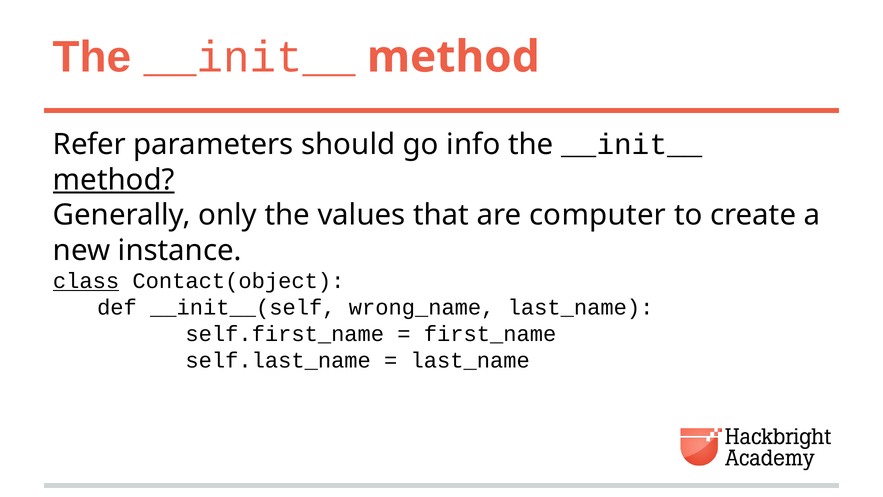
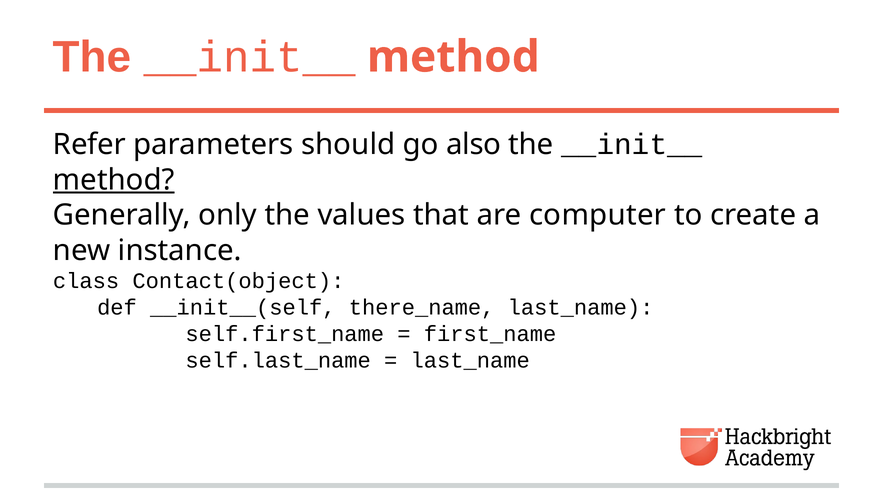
info: info -> also (474, 144)
class underline: present -> none (86, 281)
wrong_name: wrong_name -> there_name (422, 307)
